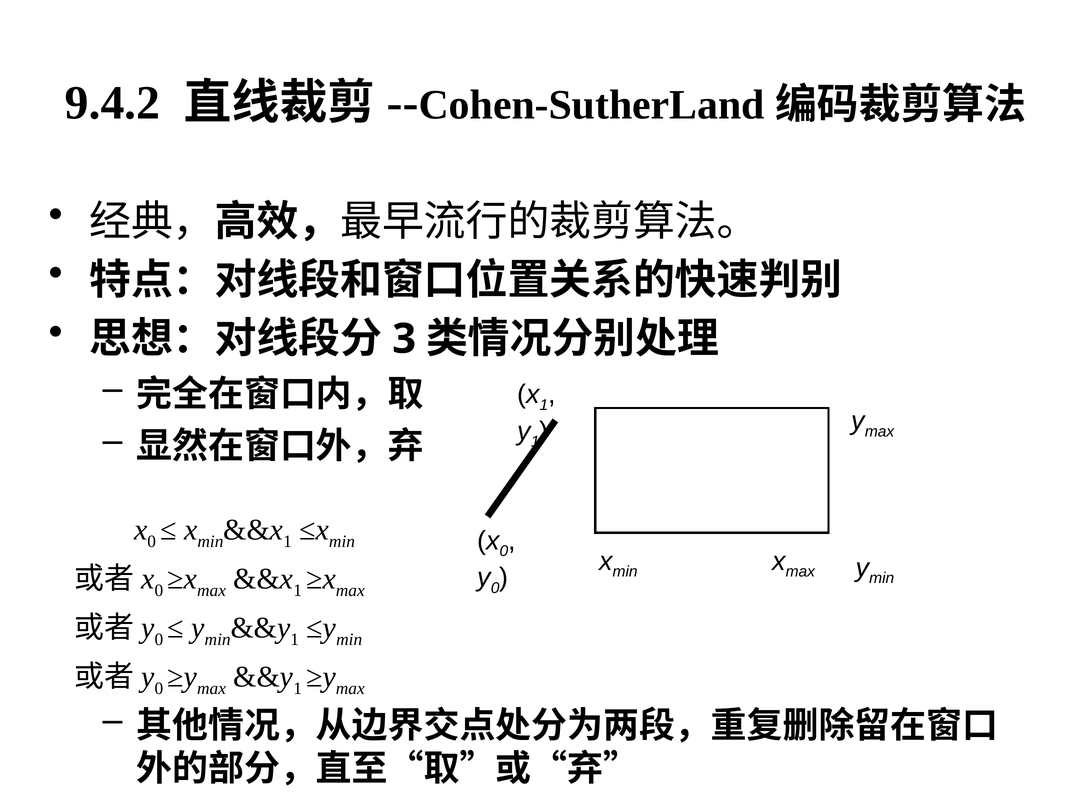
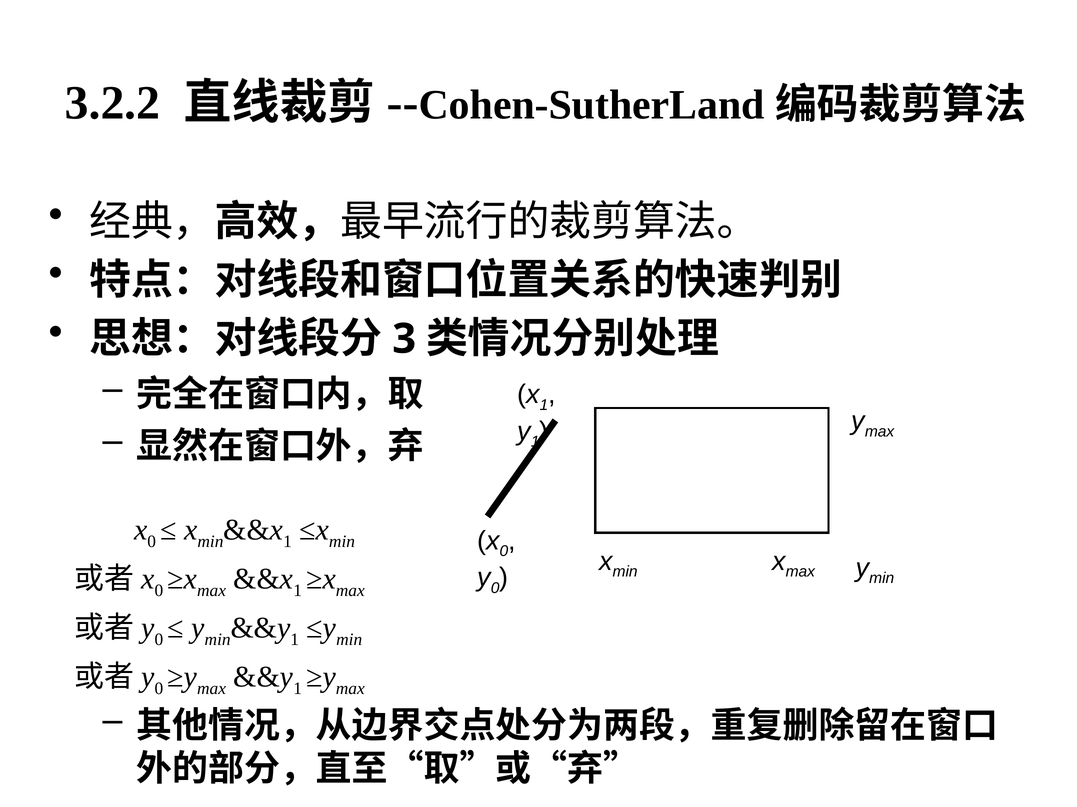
9.4.2: 9.4.2 -> 3.2.2 (112, 103)
